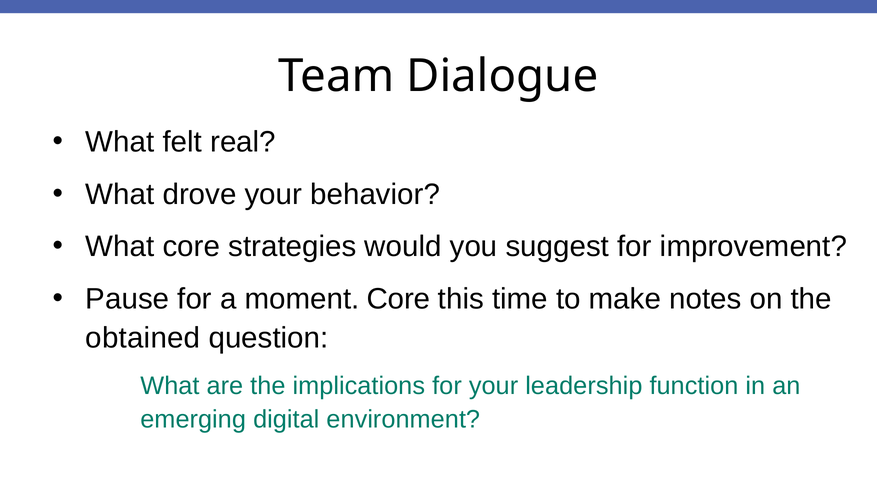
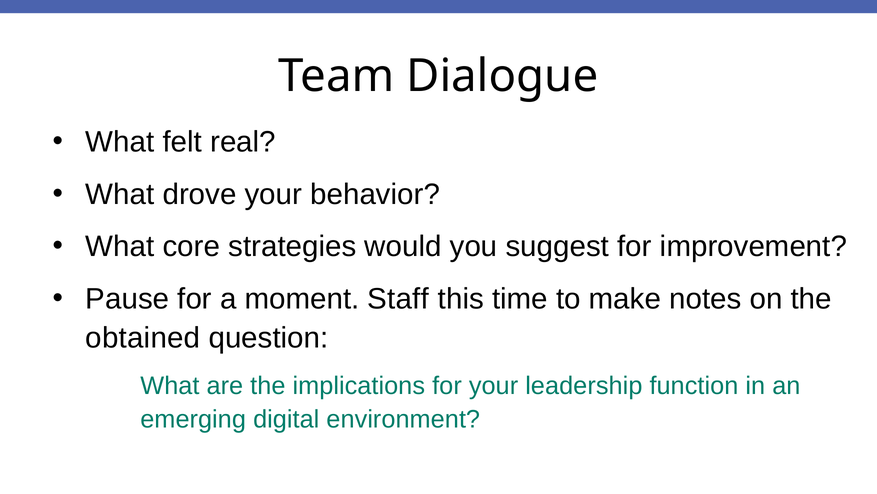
moment Core: Core -> Staff (398, 299)
